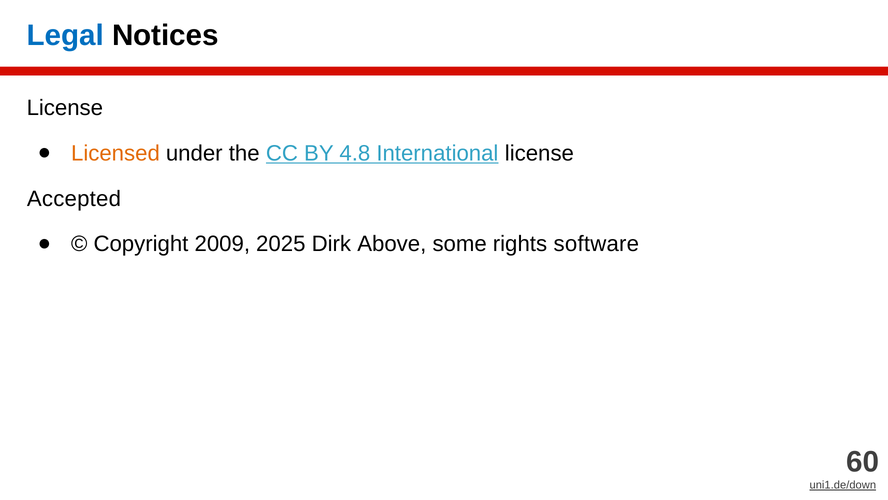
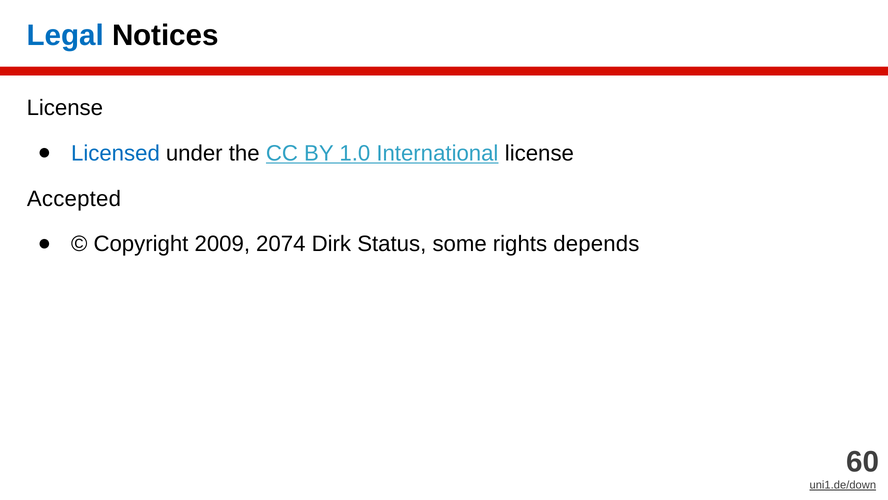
Licensed colour: orange -> blue (115, 153)
4.8: 4.8 -> 1.0 (355, 153)
2025: 2025 -> 2074 (281, 244)
Above: Above -> Status (392, 244)
software: software -> depends (596, 244)
